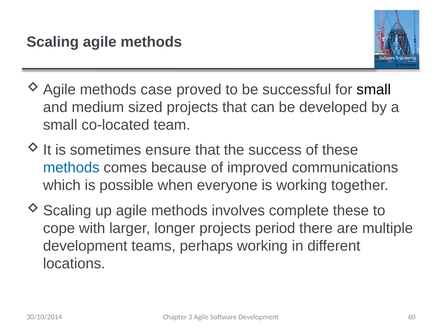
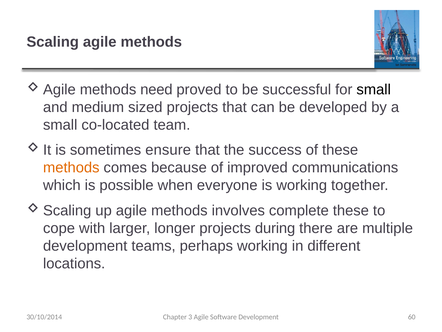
case: case -> need (156, 89)
methods colour: blue -> orange (71, 167)
period: period -> during (275, 228)
